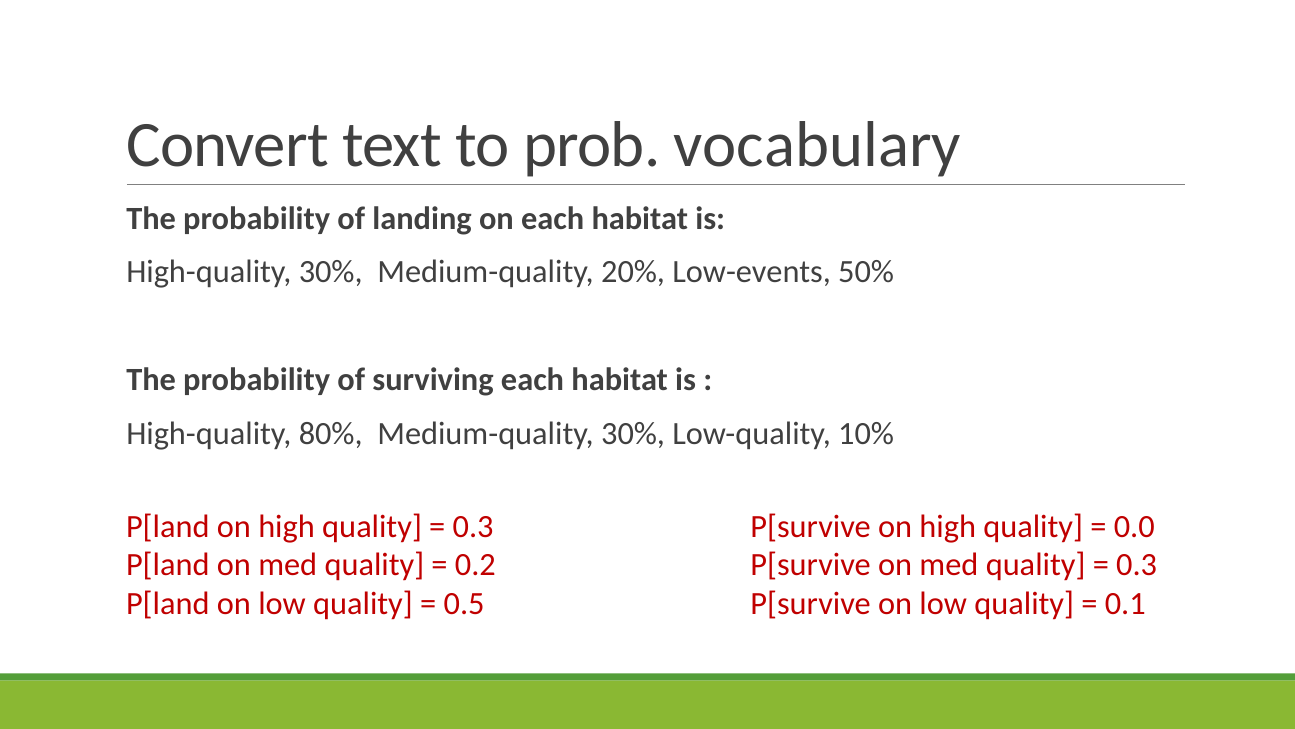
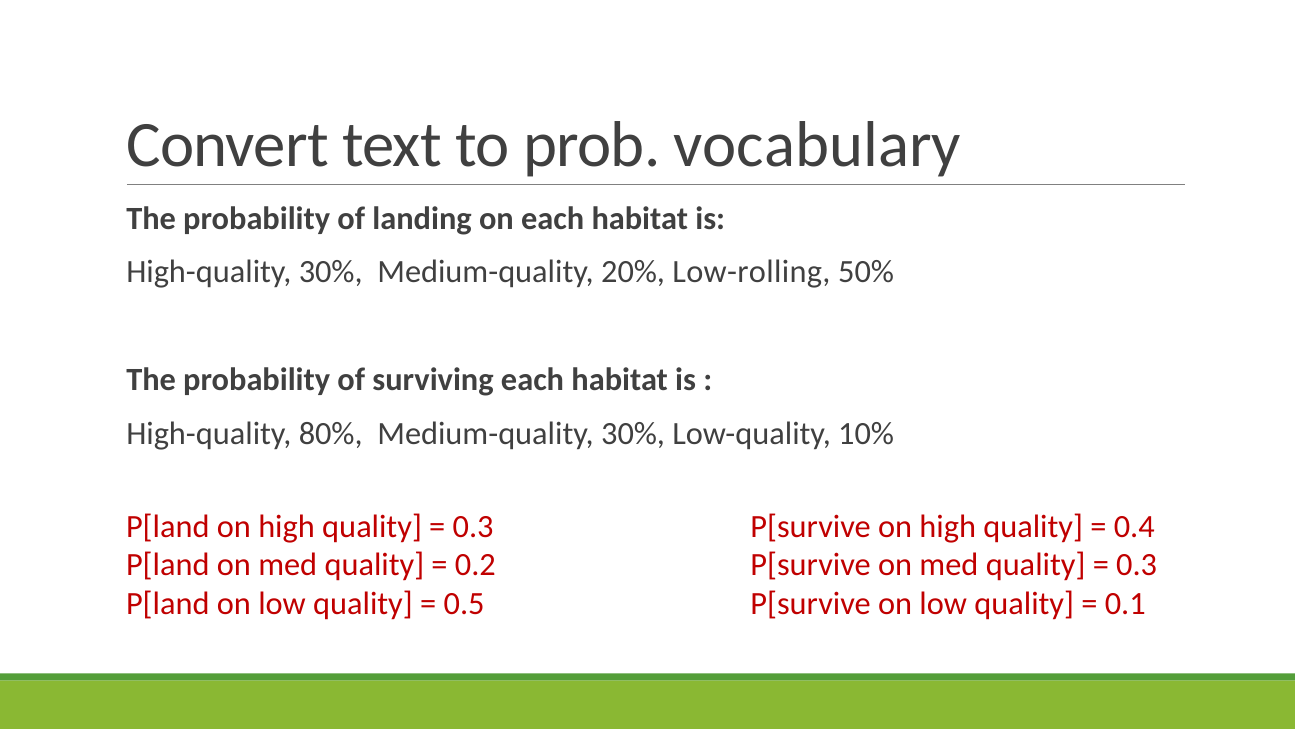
Low-events: Low-events -> Low-rolling (751, 272)
0.0: 0.0 -> 0.4 (1134, 526)
